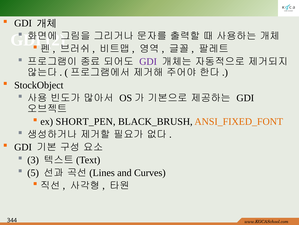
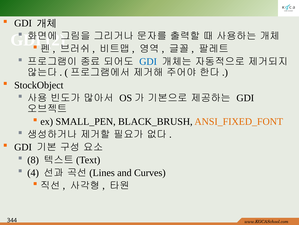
GDI colour: purple -> blue (148, 61)
SHORT_PEN: SHORT_PEN -> SMALL_PEN (86, 121)
3: 3 -> 8 (33, 159)
5: 5 -> 4 (33, 172)
